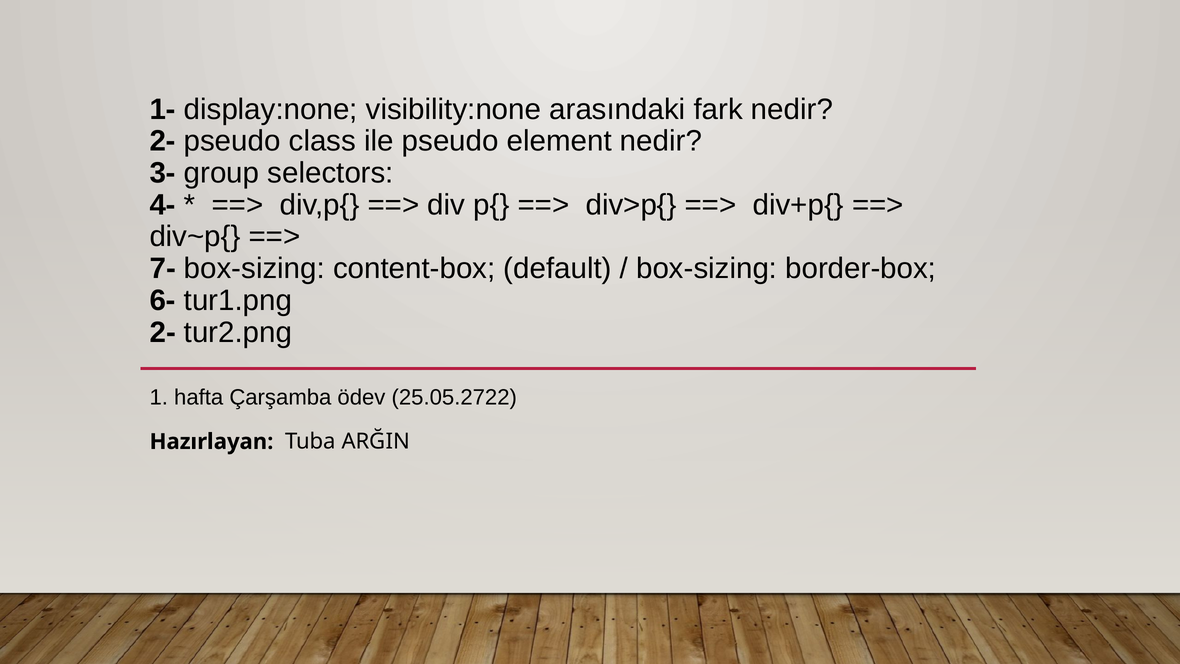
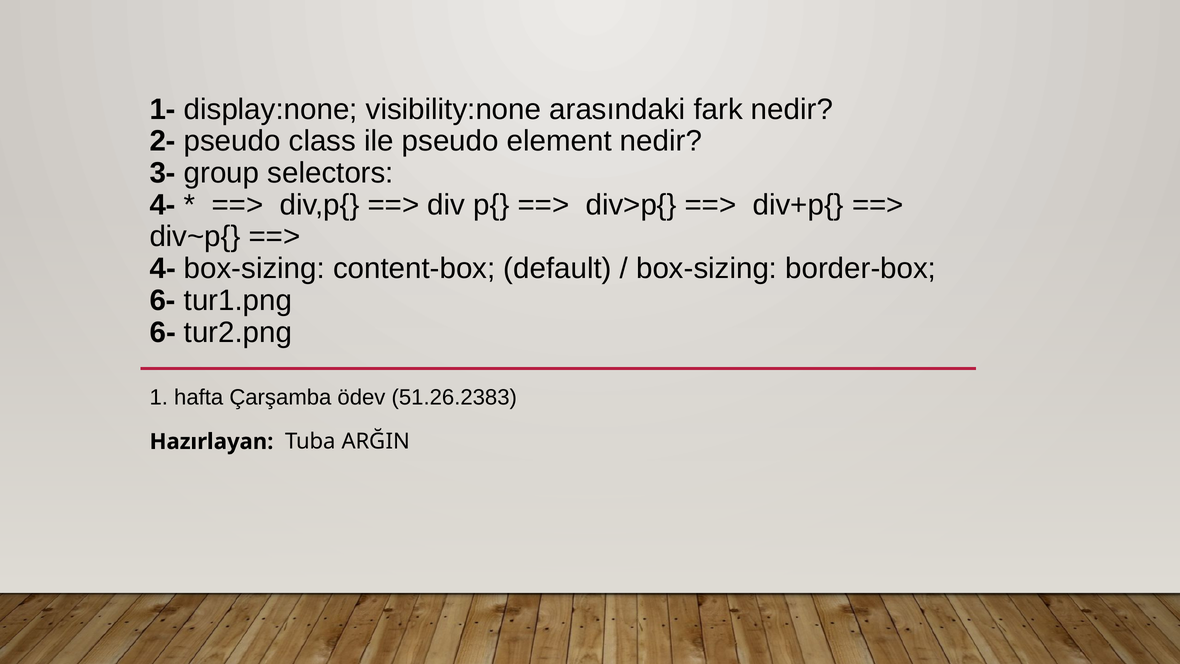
7-: 7- -> 4- (163, 268)
2-: 2- -> 6- (163, 332)
25.05.2722: 25.05.2722 -> 51.26.2383 (454, 397)
